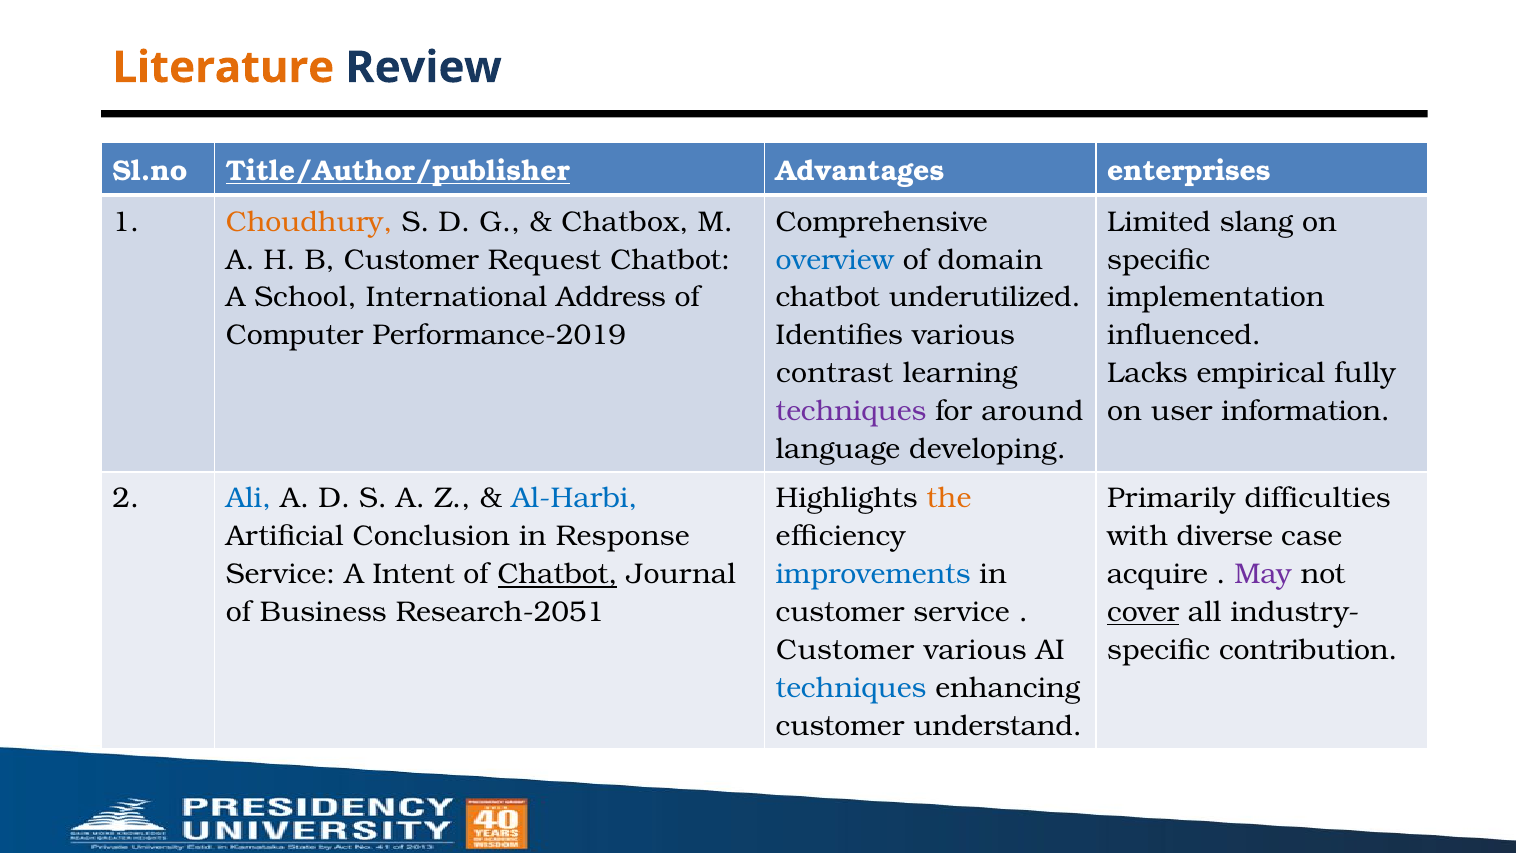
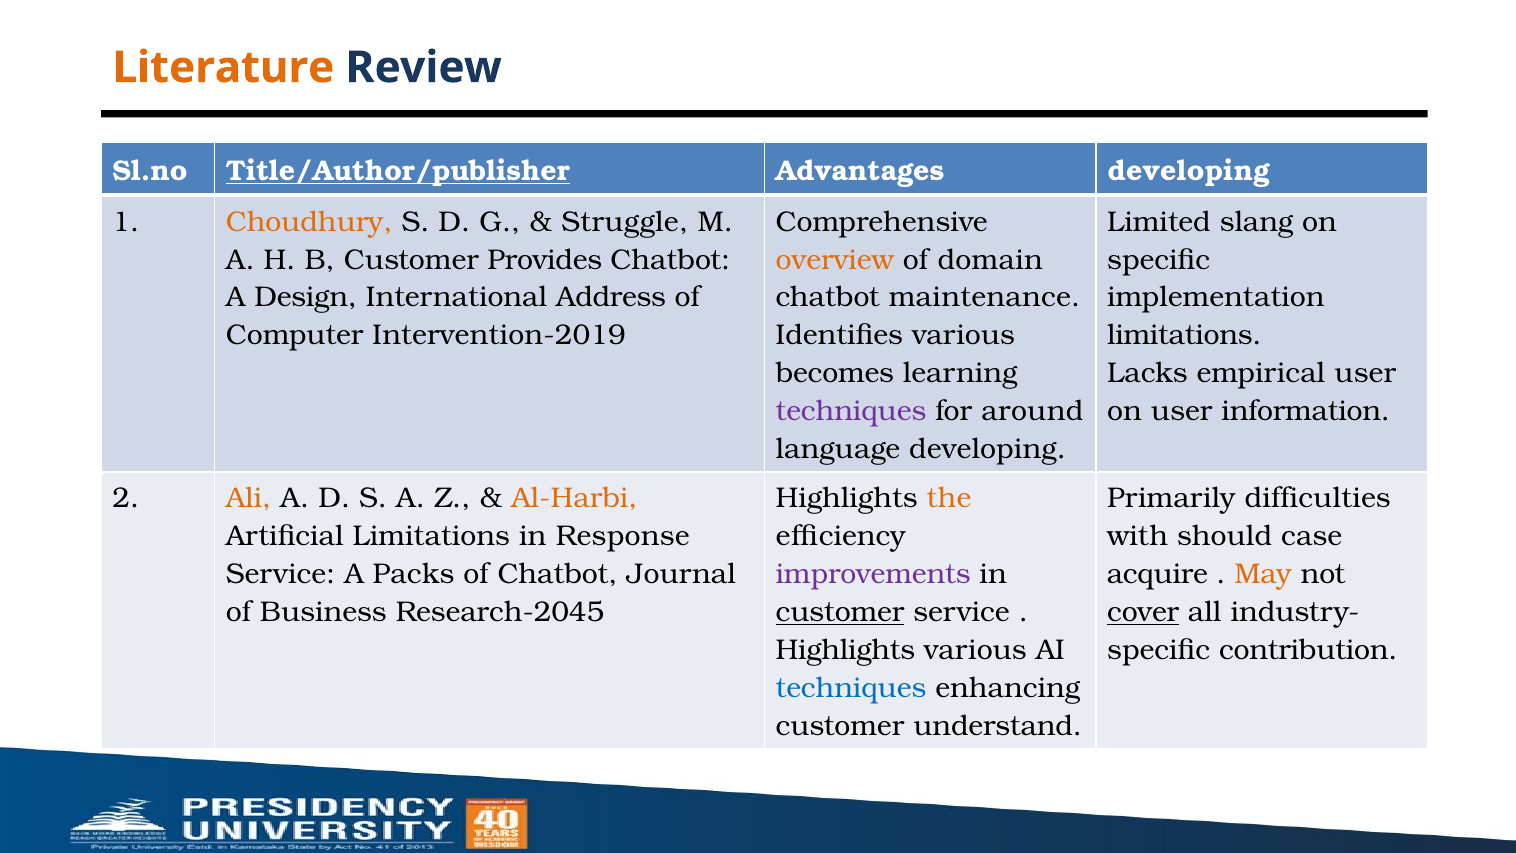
Advantages enterprises: enterprises -> developing (1189, 171)
Chatbox: Chatbox -> Struggle (625, 222)
Request: Request -> Provides (545, 260)
overview colour: blue -> orange (835, 260)
School: School -> Design (306, 297)
underutilized: underutilized -> maintenance (985, 297)
Performance-2019: Performance-2019 -> Intervention-2019 (499, 335)
influenced: influenced -> limitations (1184, 335)
contrast: contrast -> becomes (835, 373)
empirical fully: fully -> user (1365, 373)
Ali colour: blue -> orange (249, 498)
Al-Harbi colour: blue -> orange (574, 498)
Artificial Conclusion: Conclusion -> Limitations (431, 536)
diverse: diverse -> should (1225, 536)
Intent: Intent -> Packs (413, 574)
Chatbot underline: present -> none (558, 574)
improvements colour: blue -> purple (873, 574)
May colour: purple -> orange (1263, 574)
Research-2051: Research-2051 -> Research-2045 (500, 612)
customer underline: none -> present (840, 612)
Customer: Customer -> Highlights (845, 650)
